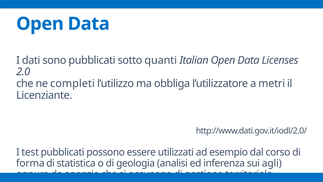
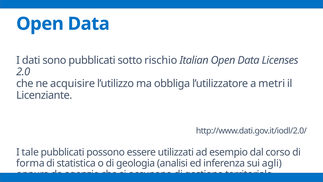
quanti: quanti -> rischio (161, 60)
completi: completi -> acquisire (73, 83)
test: test -> tale (30, 152)
